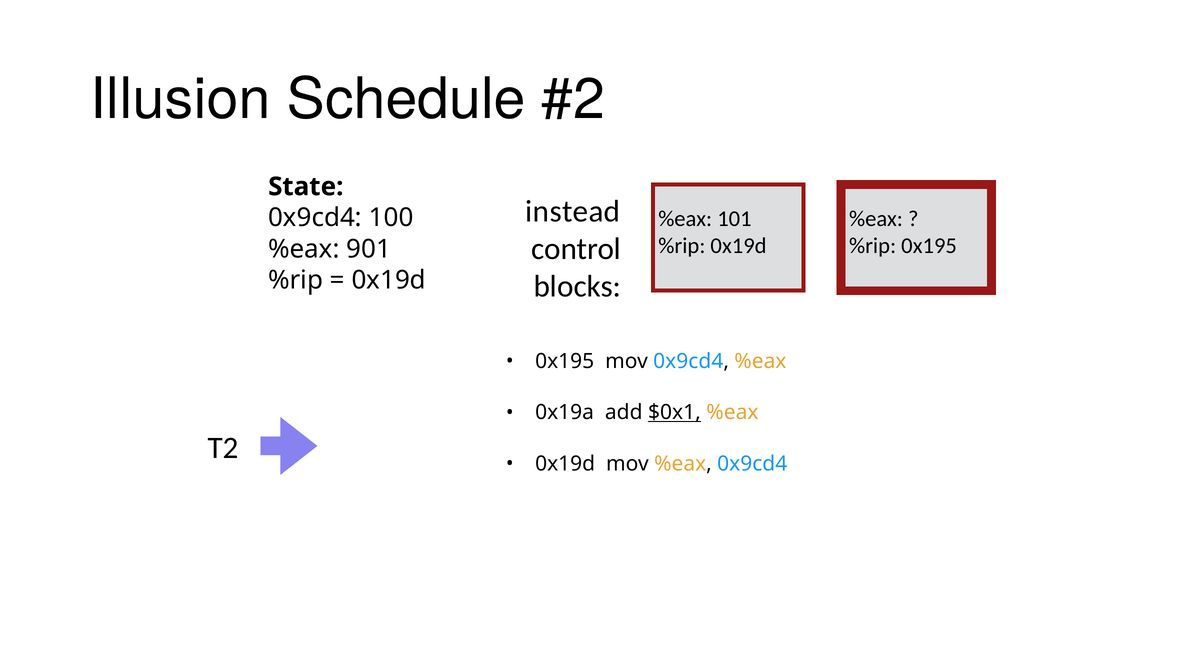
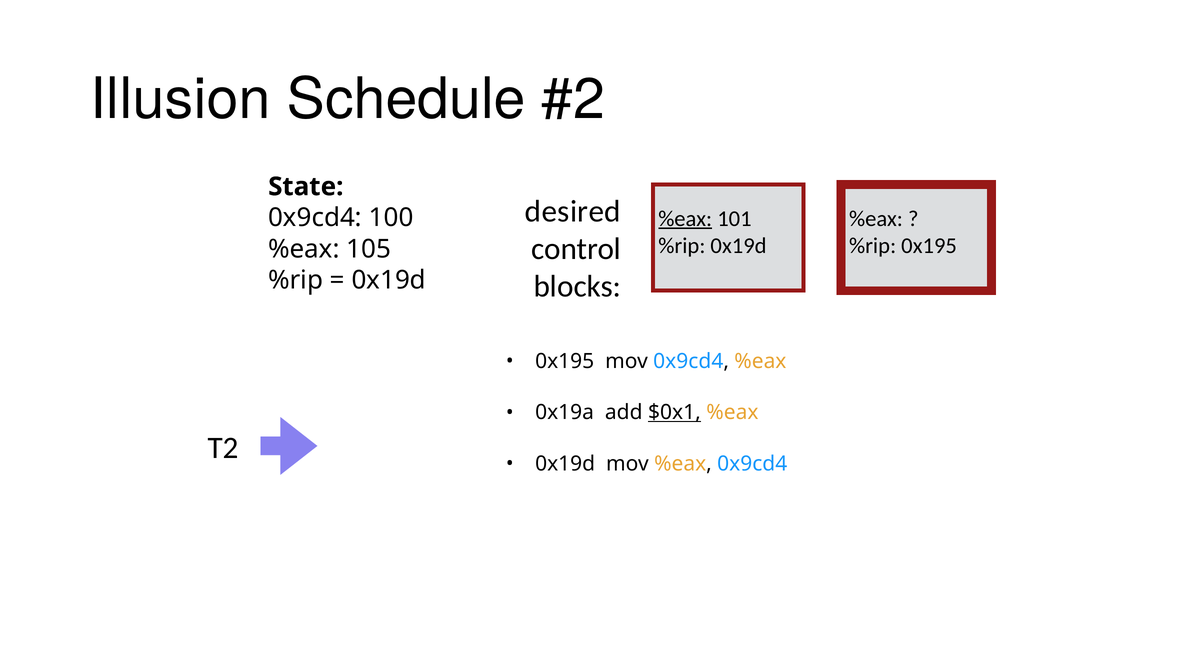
instead: instead -> desired (573, 212)
%eax underline: none -> present (685, 219)
901: 901 -> 105 (369, 249)
